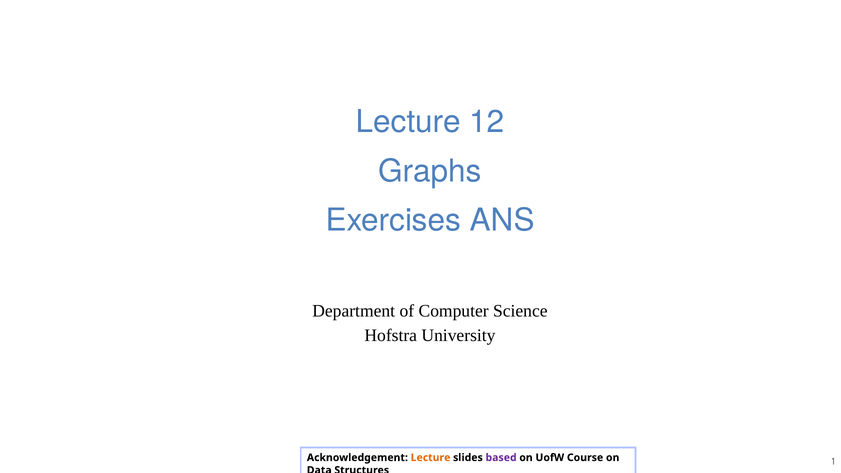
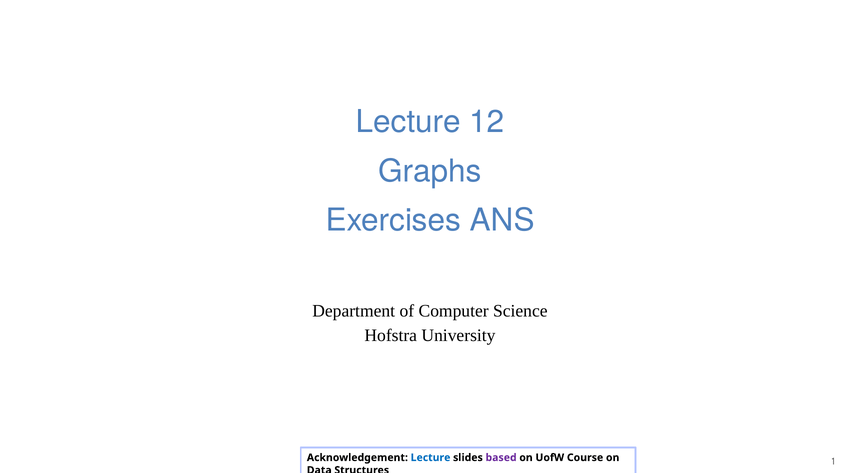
Lecture colour: orange -> blue (431, 458)
